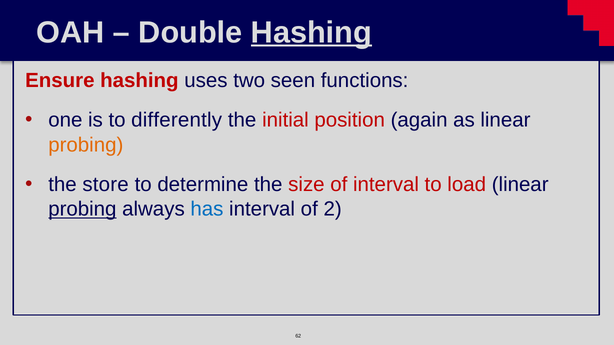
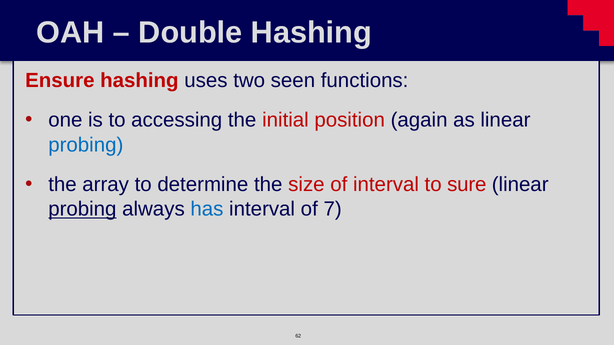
Hashing underline: present -> none (311, 32)
differently: differently -> accessing (177, 120)
probing colour: orange -> blue (86, 145)
store: store -> array (106, 185)
load: load -> sure (467, 185)
2: 2 -> 7 (333, 209)
